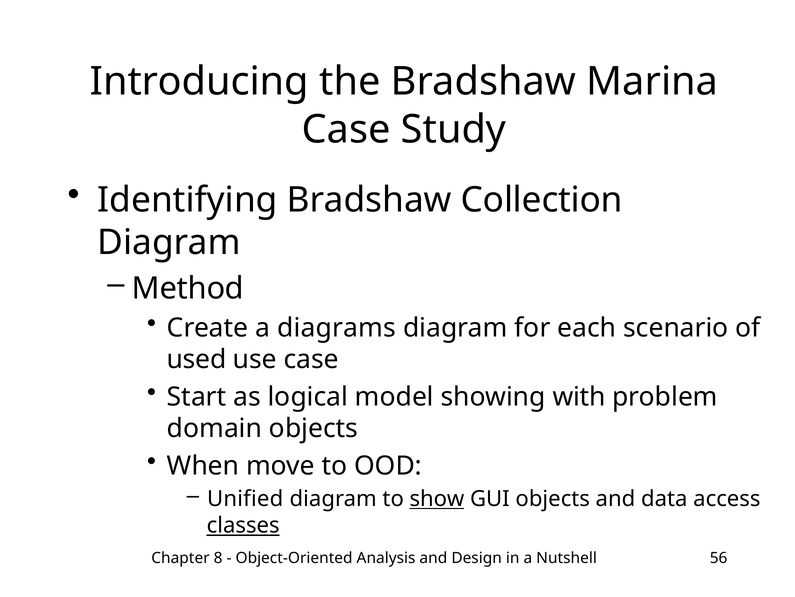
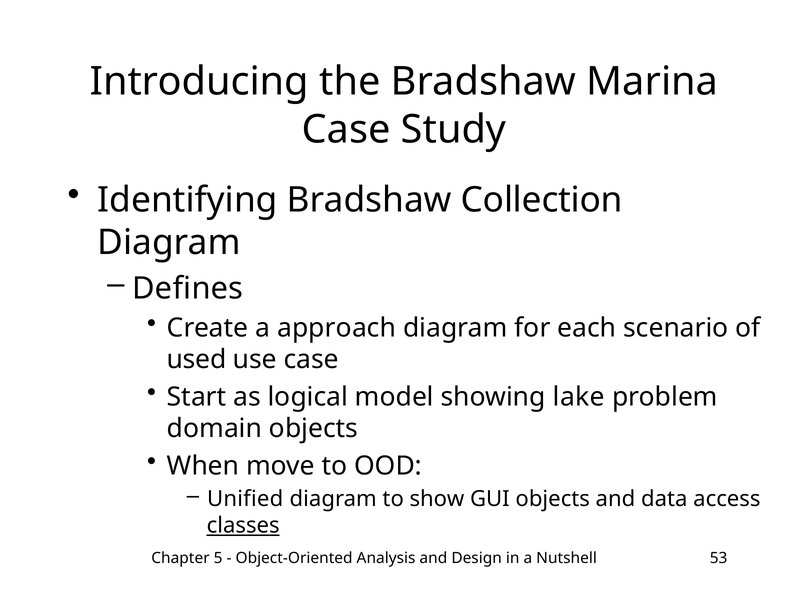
Method: Method -> Defines (188, 288)
diagrams: diagrams -> approach (337, 327)
with: with -> lake (579, 396)
show underline: present -> none (437, 498)
8: 8 -> 5 (218, 558)
56: 56 -> 53 (719, 558)
